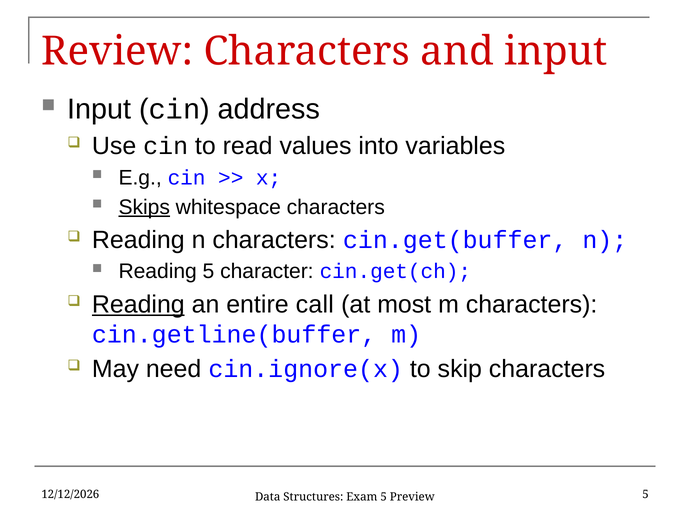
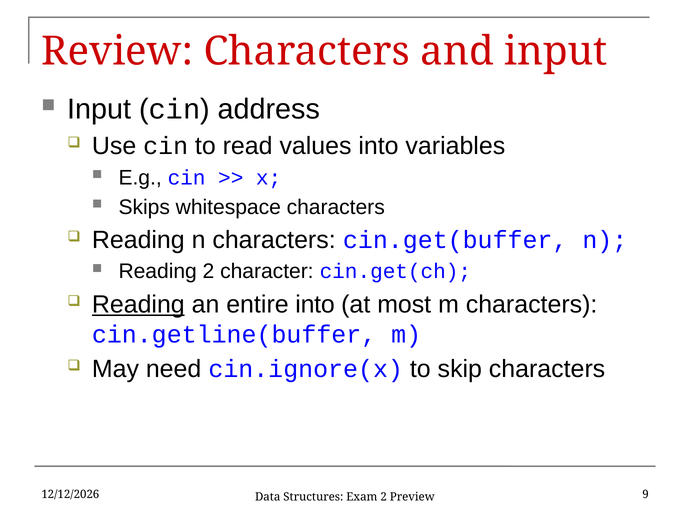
Skips underline: present -> none (144, 207)
Reading 5: 5 -> 2 (208, 271)
entire call: call -> into (315, 304)
Exam 5: 5 -> 2 (384, 496)
Preview 5: 5 -> 9 (645, 494)
